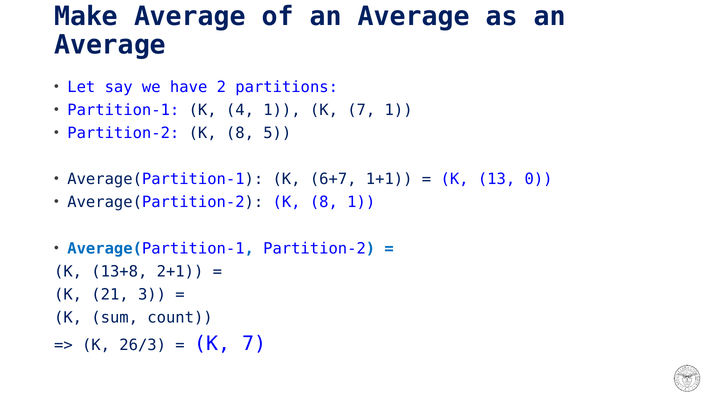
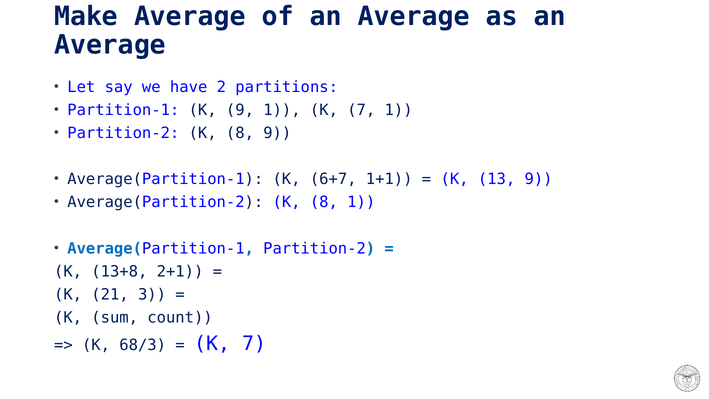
K 4: 4 -> 9 (240, 110)
8 5: 5 -> 9 (277, 133)
13 0: 0 -> 9 (539, 179)
26/3: 26/3 -> 68/3 (143, 345)
